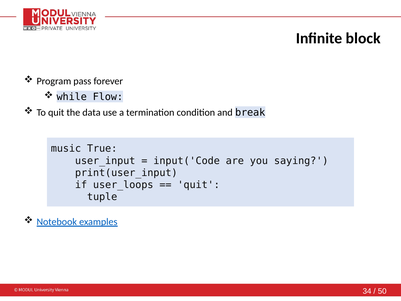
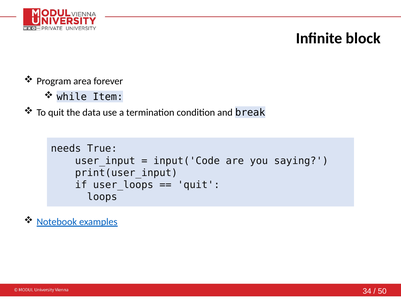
pass: pass -> area (82, 81)
Flow: Flow -> Item (108, 97)
music: music -> needs (66, 149)
tuple: tuple -> loops (102, 197)
